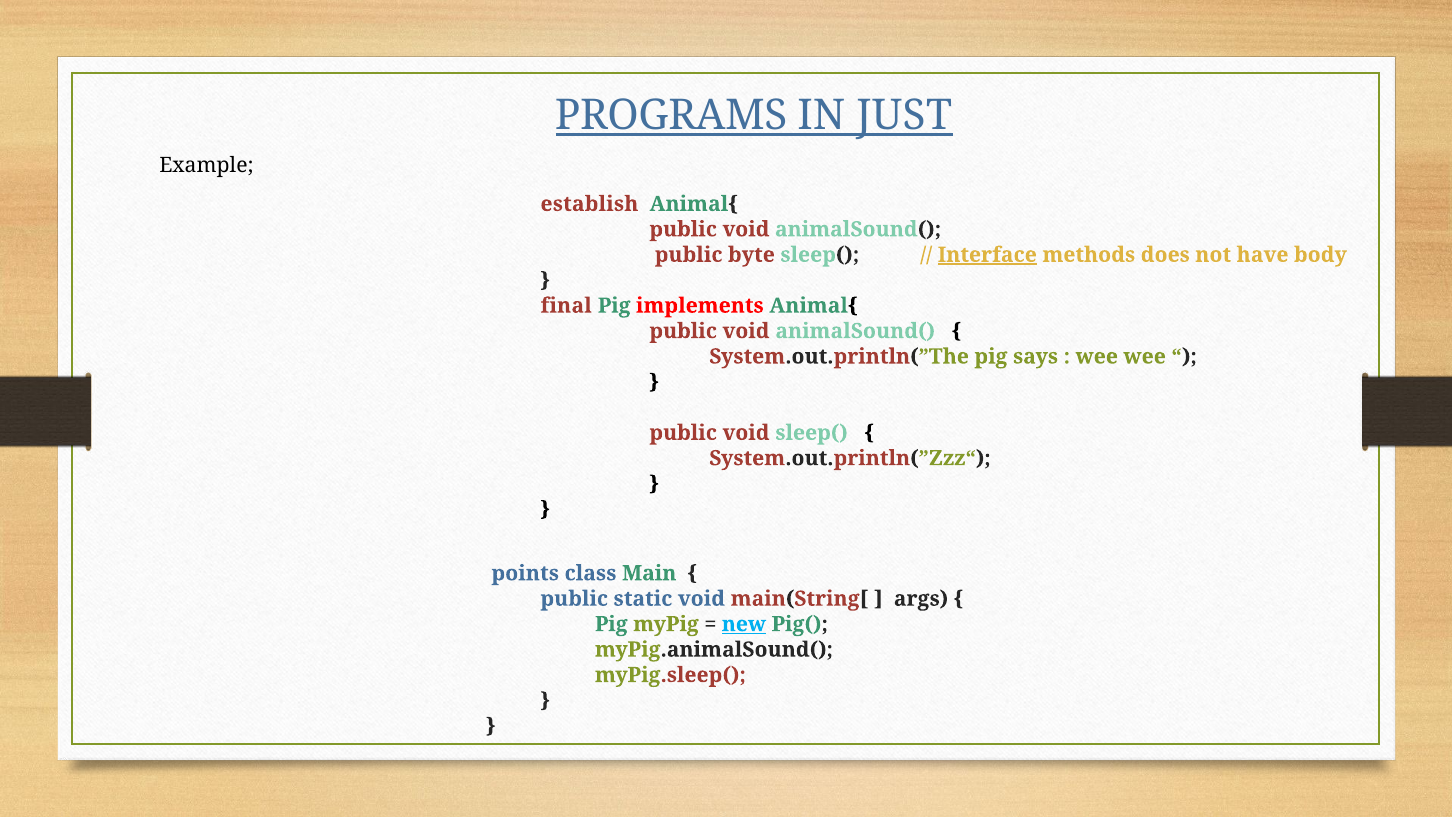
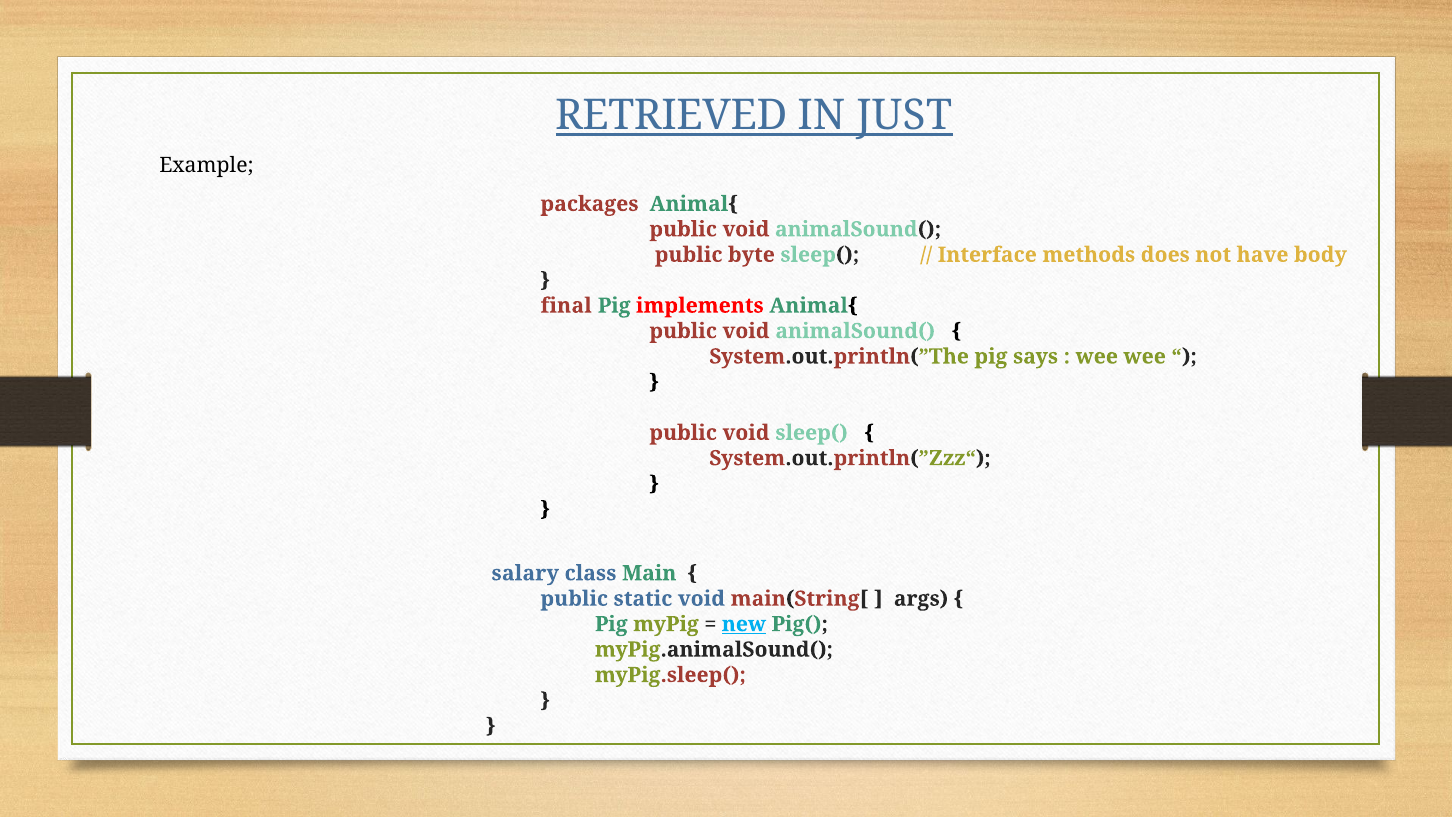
PROGRAMS: PROGRAMS -> RETRIEVED (671, 115)
establish: establish -> packages (589, 204)
Interface underline: present -> none (987, 255)
points: points -> salary (525, 573)
